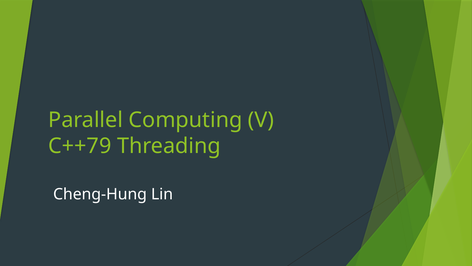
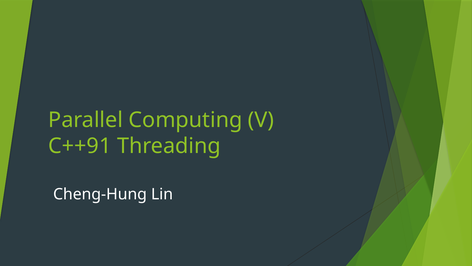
C++79: C++79 -> C++91 (80, 146)
